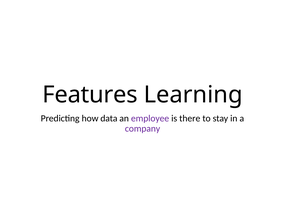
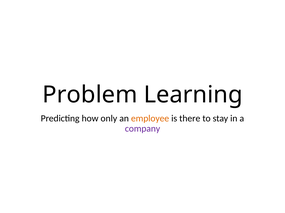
Features: Features -> Problem (90, 95)
data: data -> only (109, 119)
employee colour: purple -> orange (150, 119)
